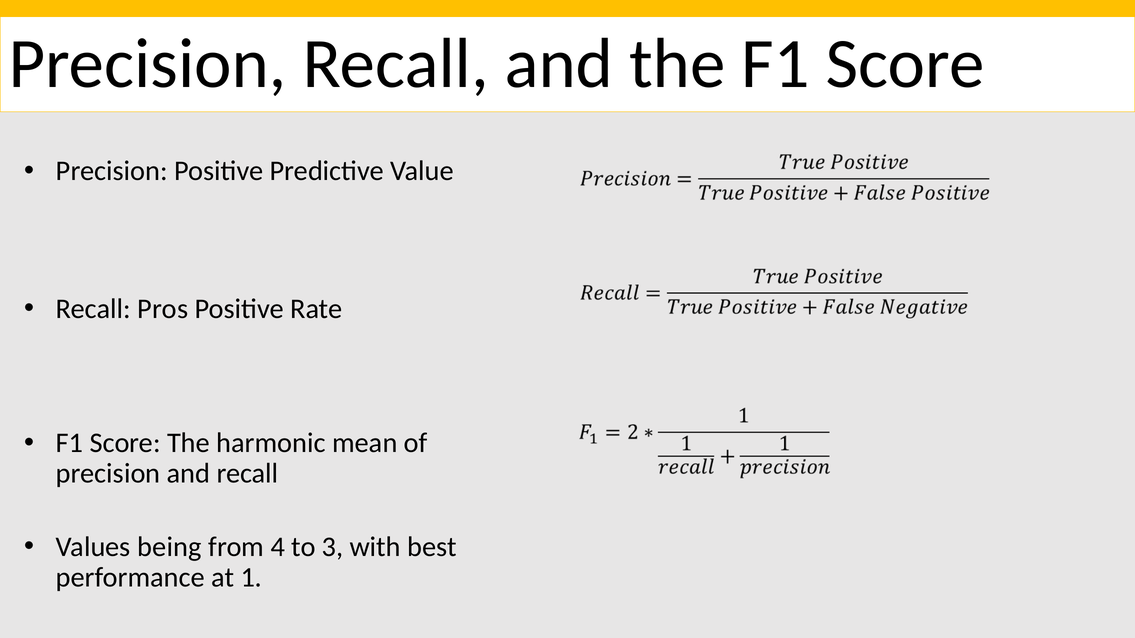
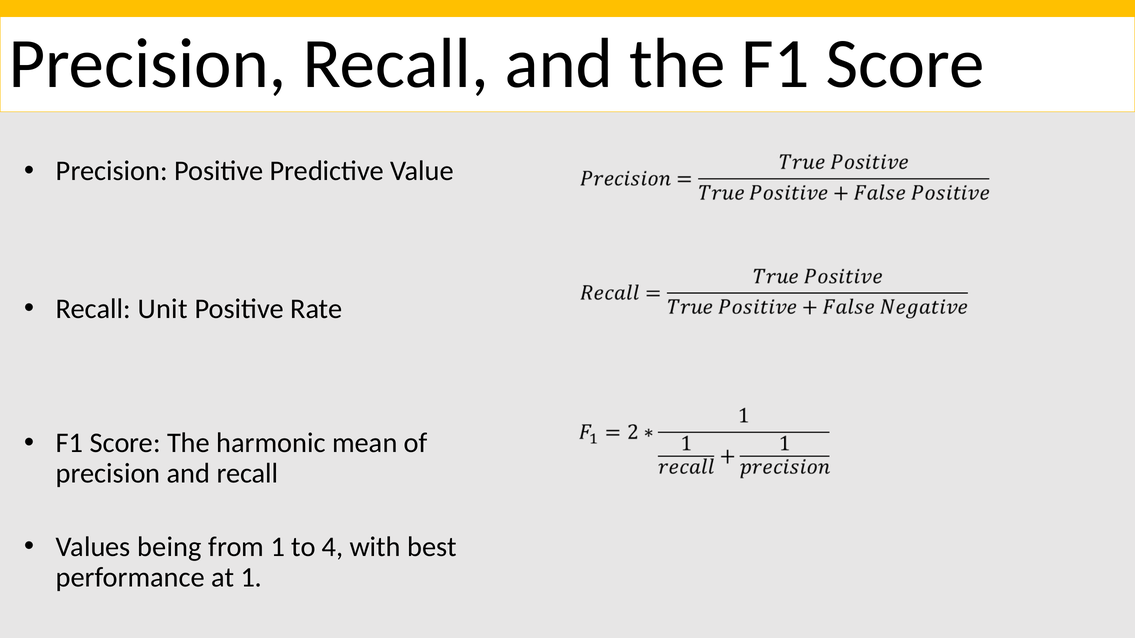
Pros: Pros -> Unit (163, 309)
from 4: 4 -> 1 (278, 547)
3: 3 -> 4 (333, 547)
